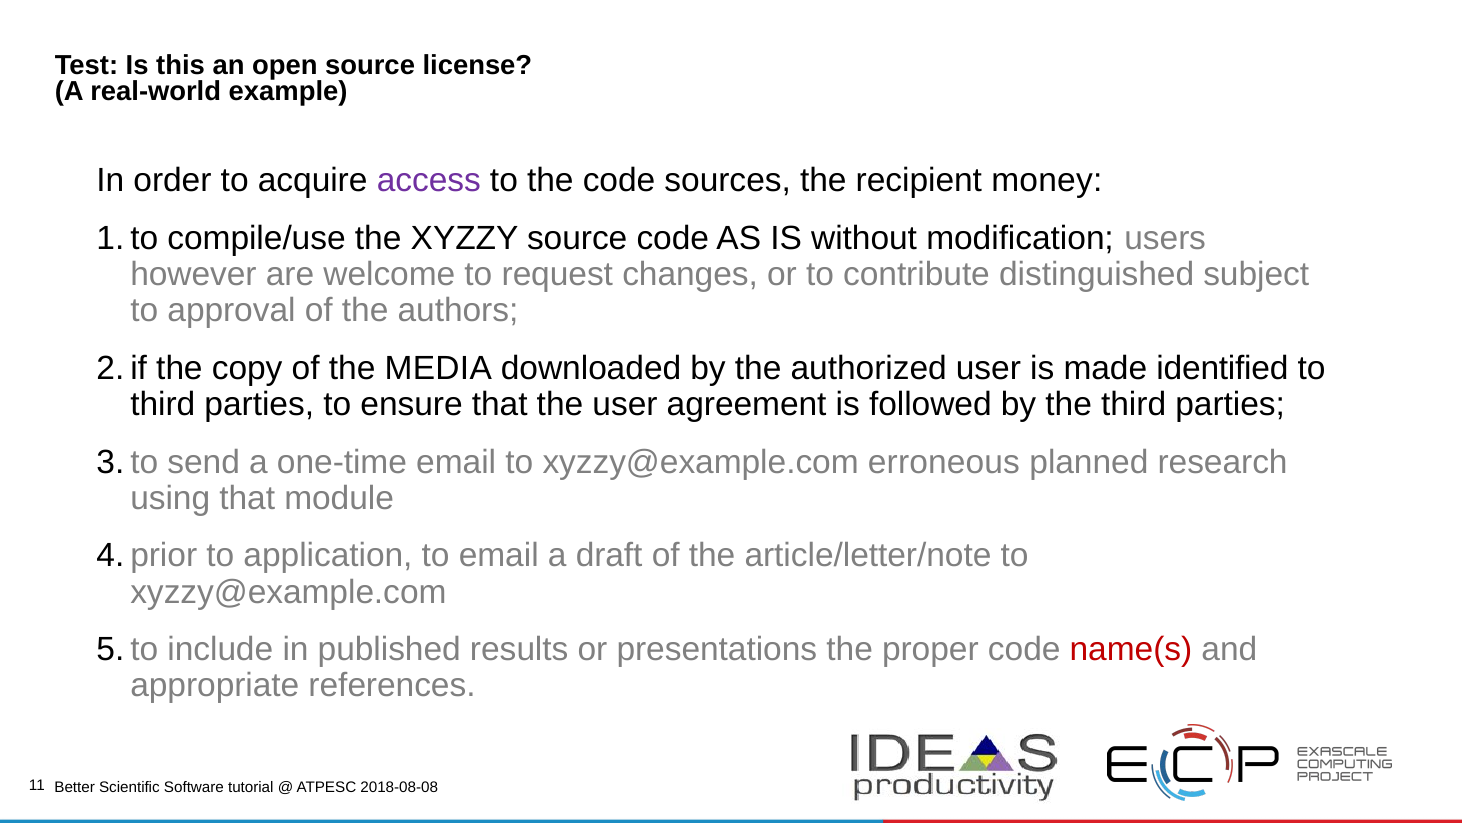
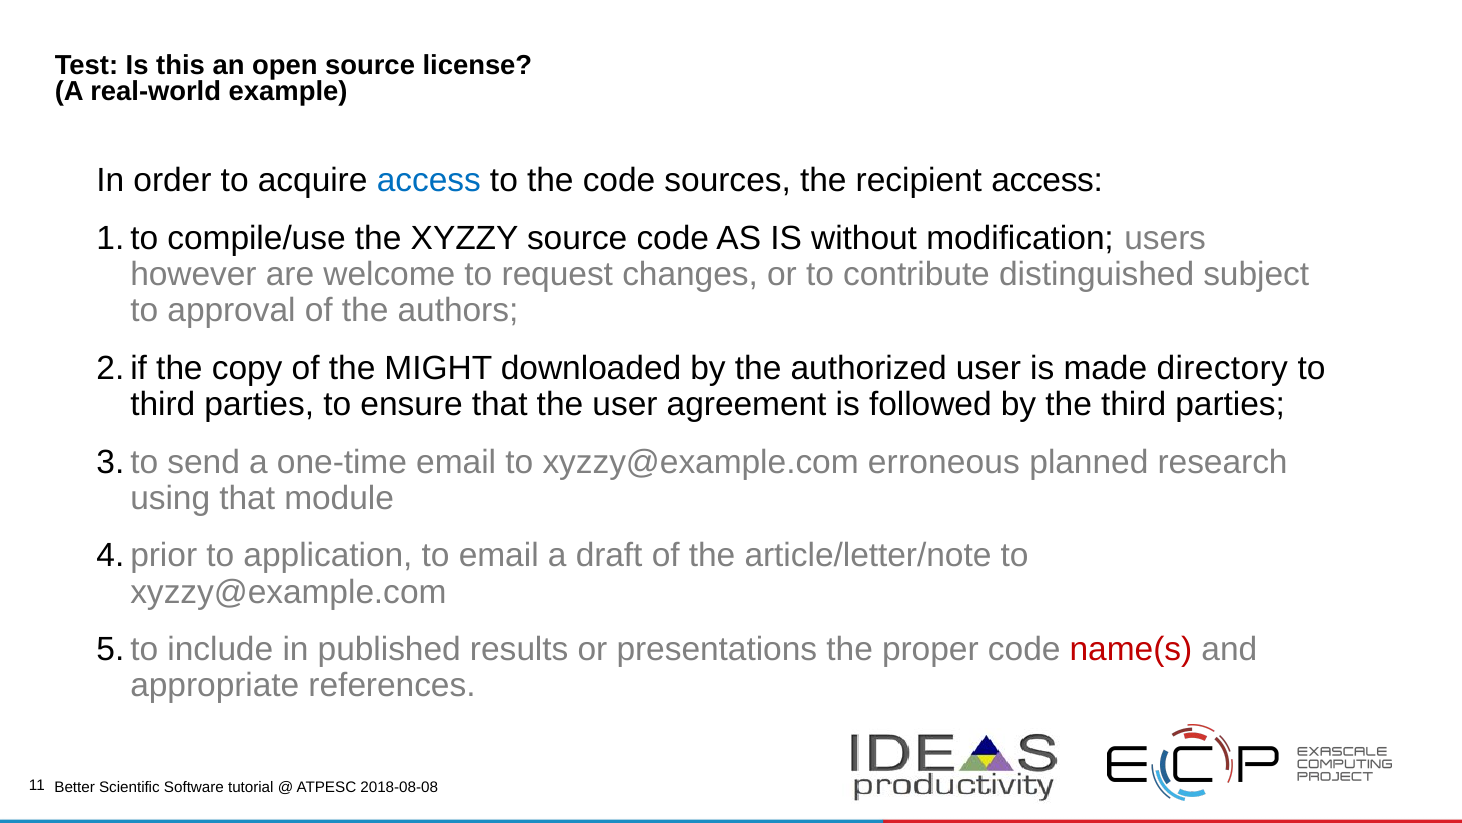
access colour: purple -> blue (429, 181)
recipient money: money -> access (1047, 181)
MEDIA: MEDIA -> MIGHT (438, 368)
identified: identified -> directory (1222, 368)
